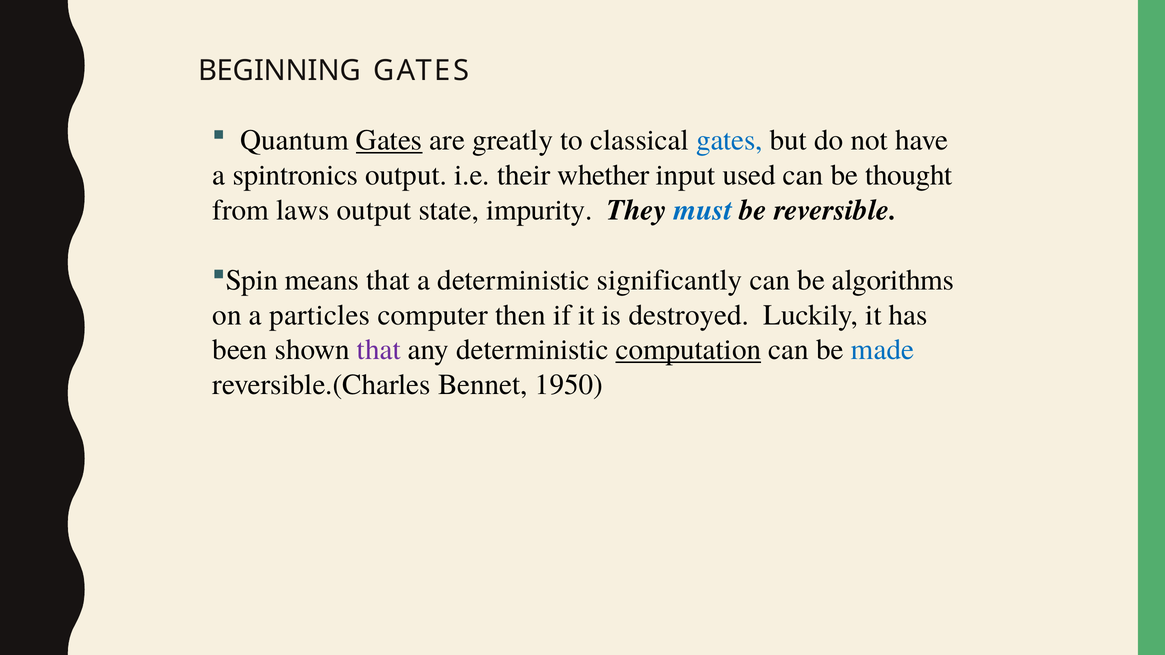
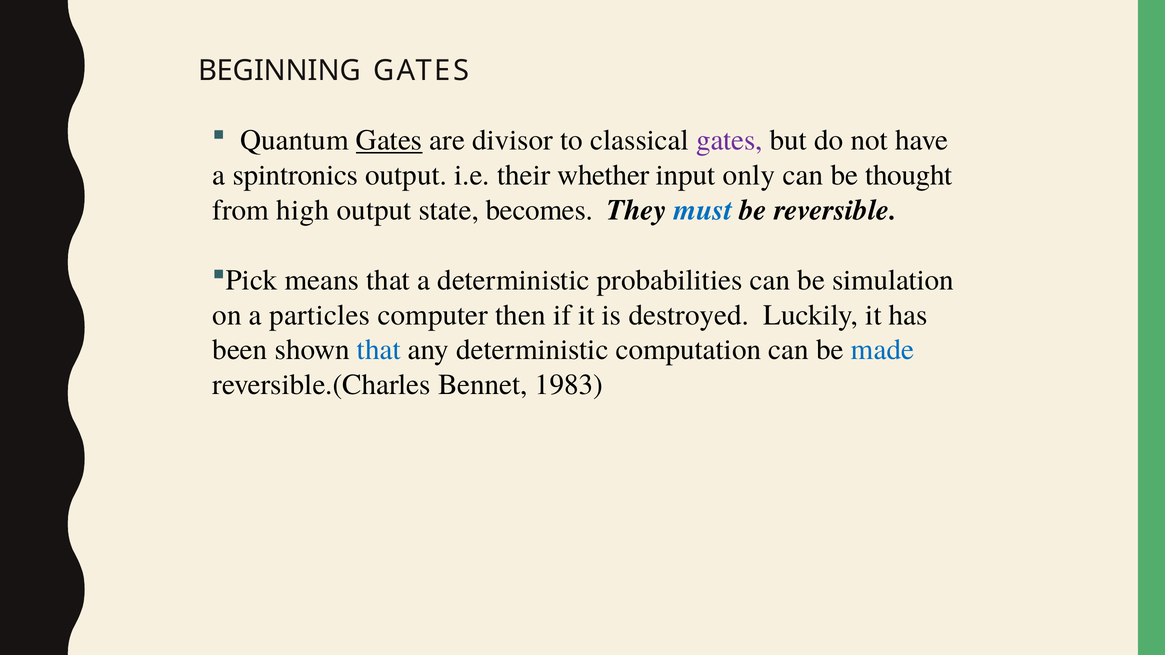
greatly: greatly -> divisor (513, 140)
gates colour: blue -> purple (729, 140)
used: used -> only (749, 175)
laws: laws -> high (303, 210)
impurity: impurity -> becomes (539, 210)
Spin: Spin -> Pick (252, 280)
significantly: significantly -> probabilities (670, 280)
algorithms: algorithms -> simulation (893, 280)
that colour: purple -> blue (379, 350)
computation underline: present -> none (688, 350)
1950: 1950 -> 1983 (569, 385)
